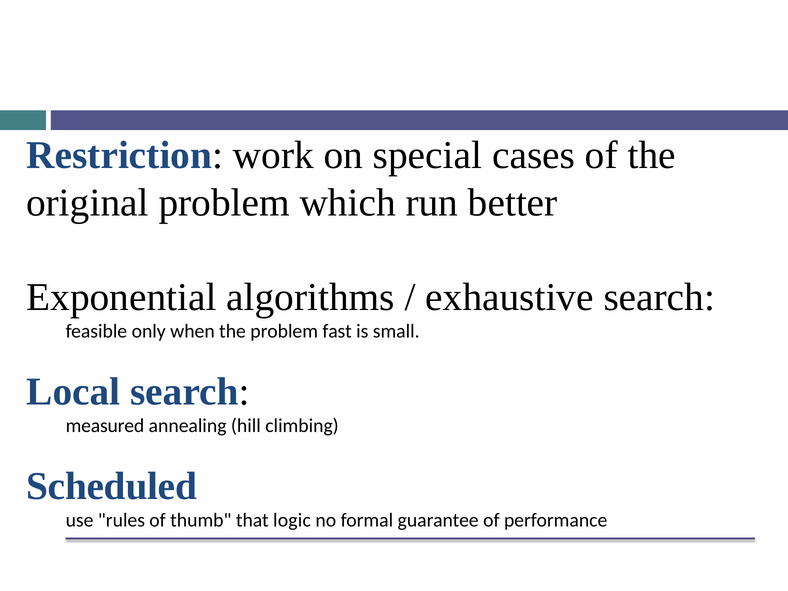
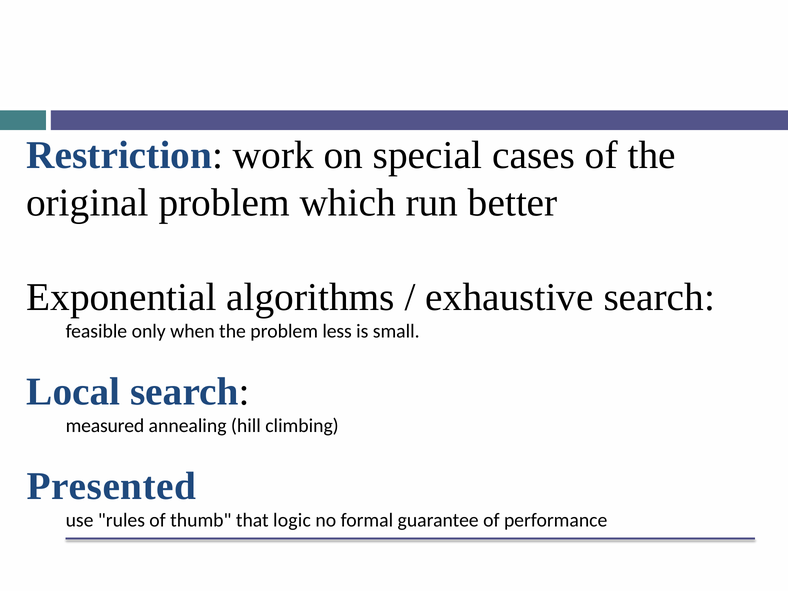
fast: fast -> less (337, 331)
Scheduled: Scheduled -> Presented (111, 486)
